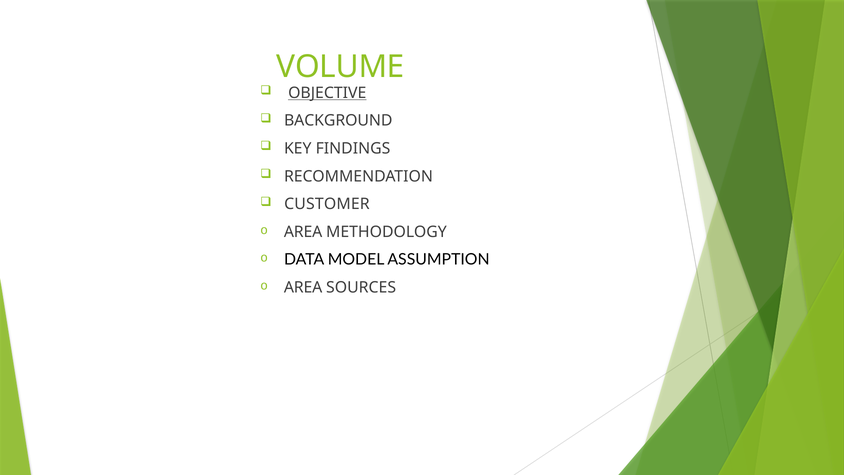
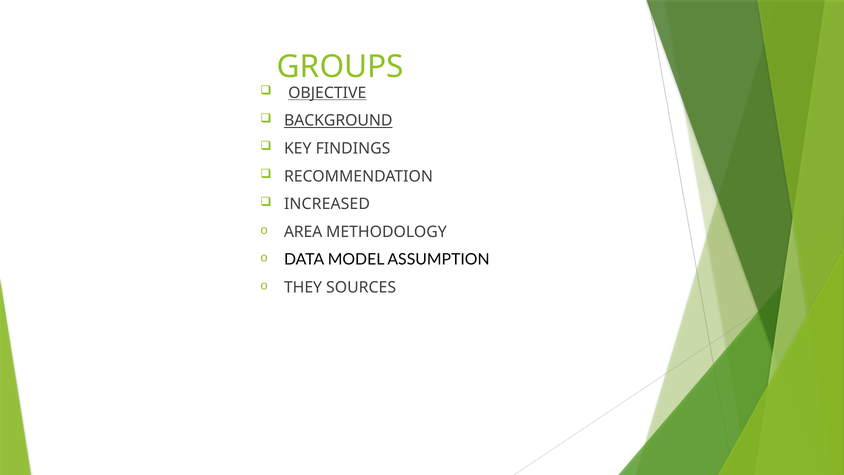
VOLUME: VOLUME -> GROUPS (340, 67)
BACKGROUND underline: none -> present (338, 121)
CUSTOMER: CUSTOMER -> INCREASED (327, 204)
AREA: AREA -> THEY (303, 287)
